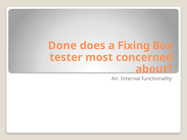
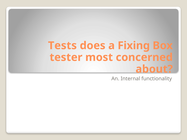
Done: Done -> Tests (62, 46)
